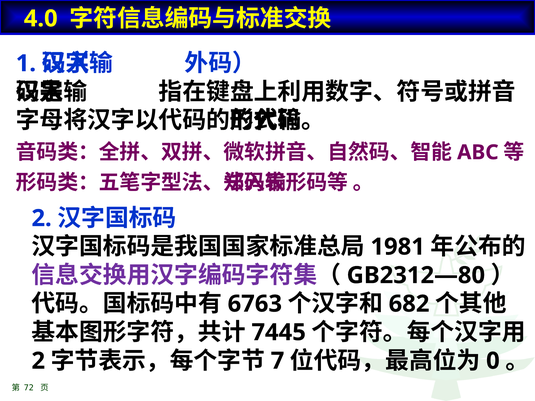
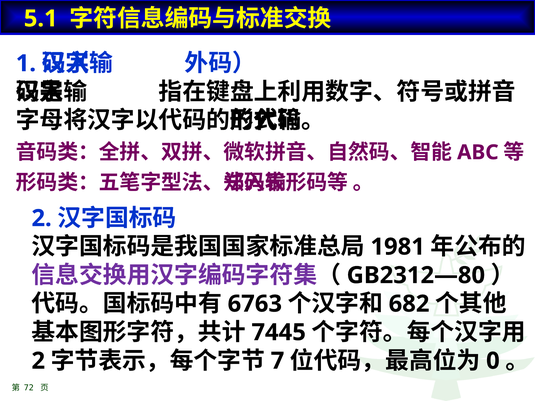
4.0: 4.0 -> 5.1 (41, 19)
